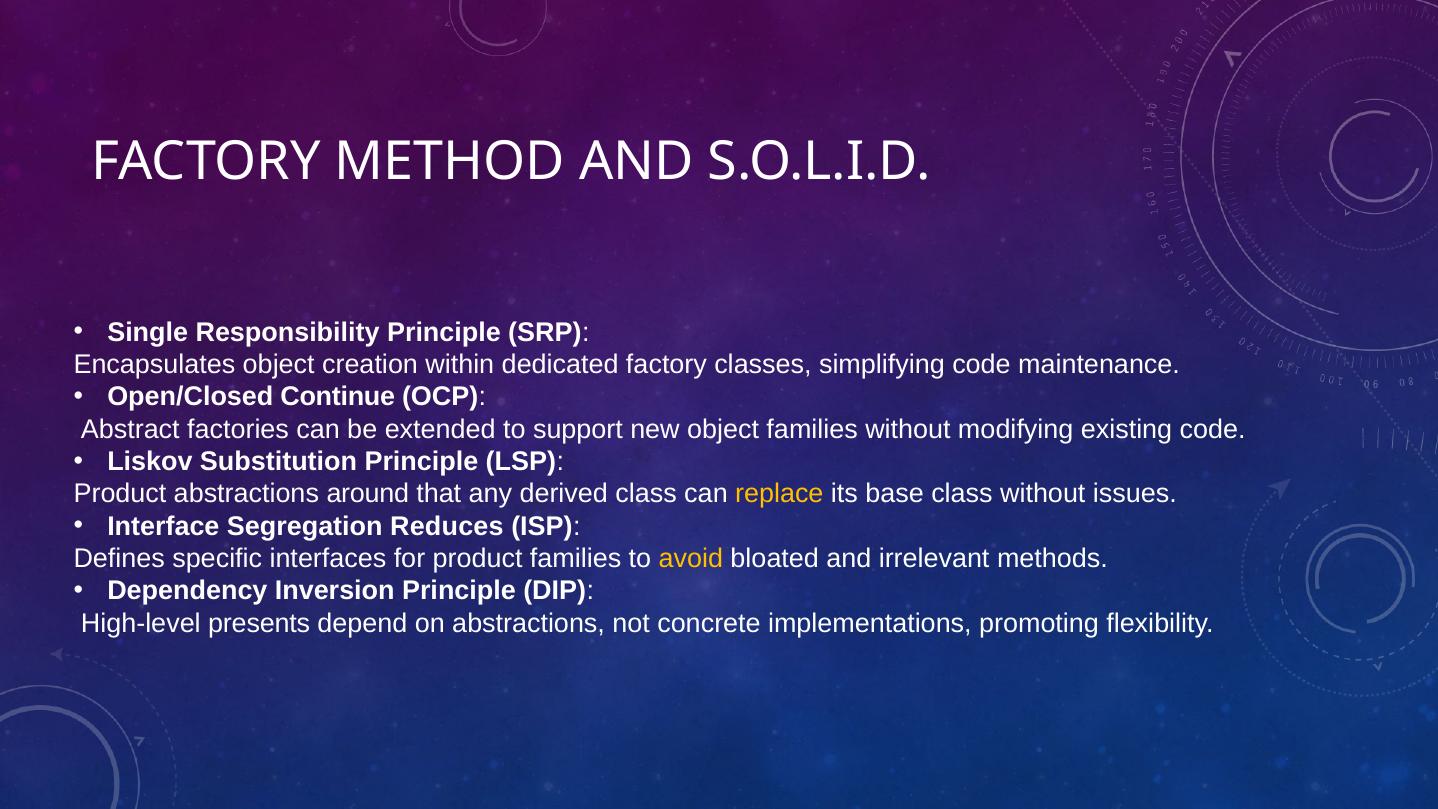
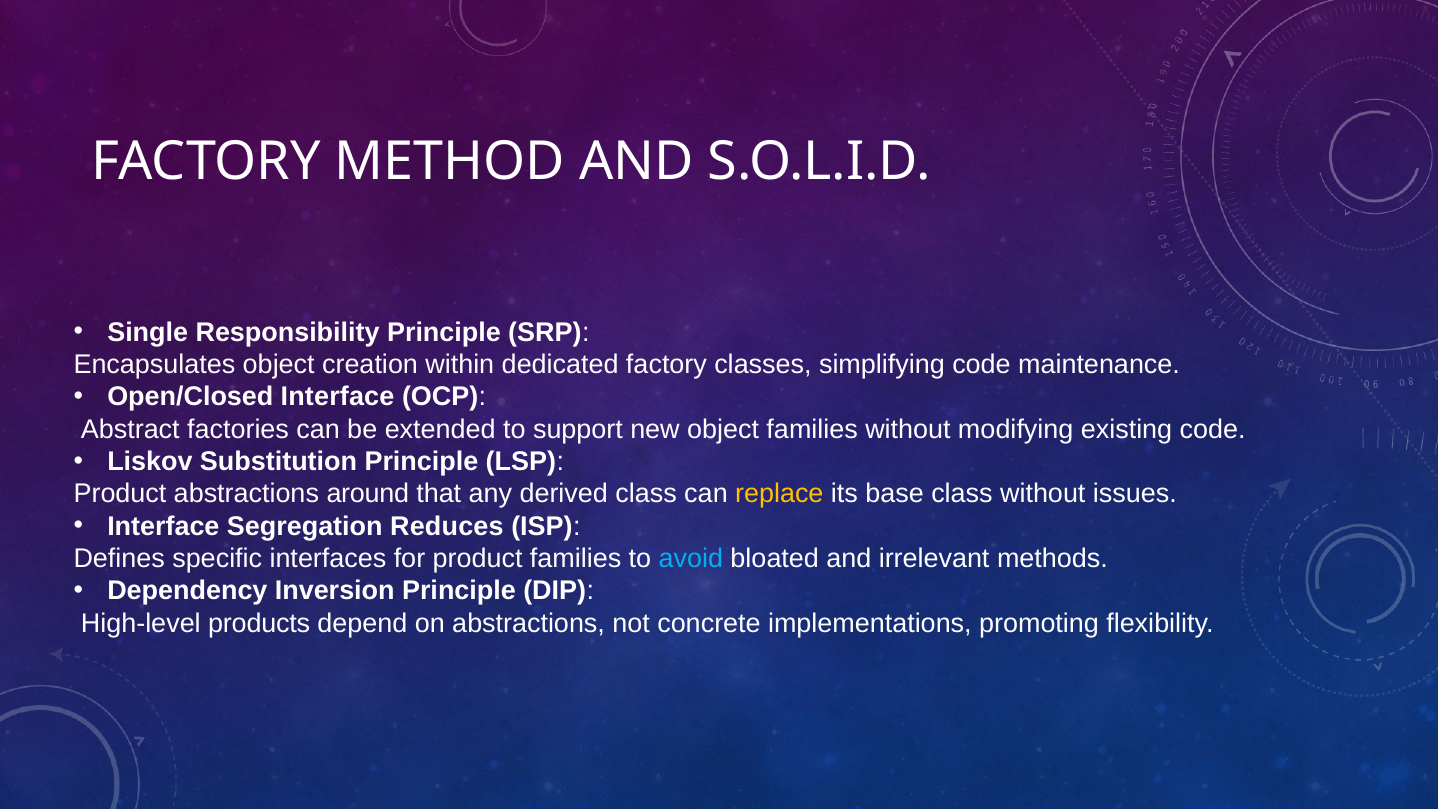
Open/Closed Continue: Continue -> Interface (338, 397)
avoid colour: yellow -> light blue (691, 559)
presents: presents -> products (259, 623)
